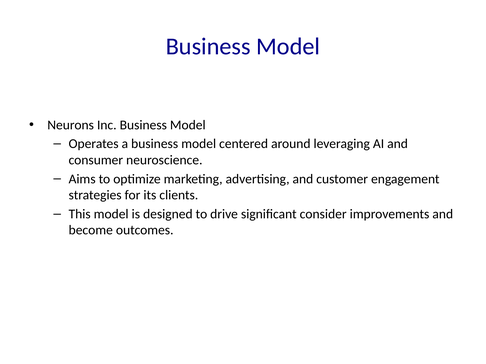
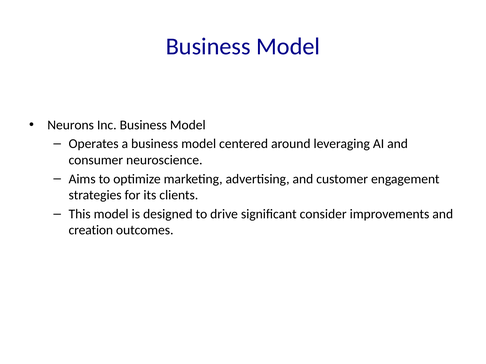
become: become -> creation (91, 230)
